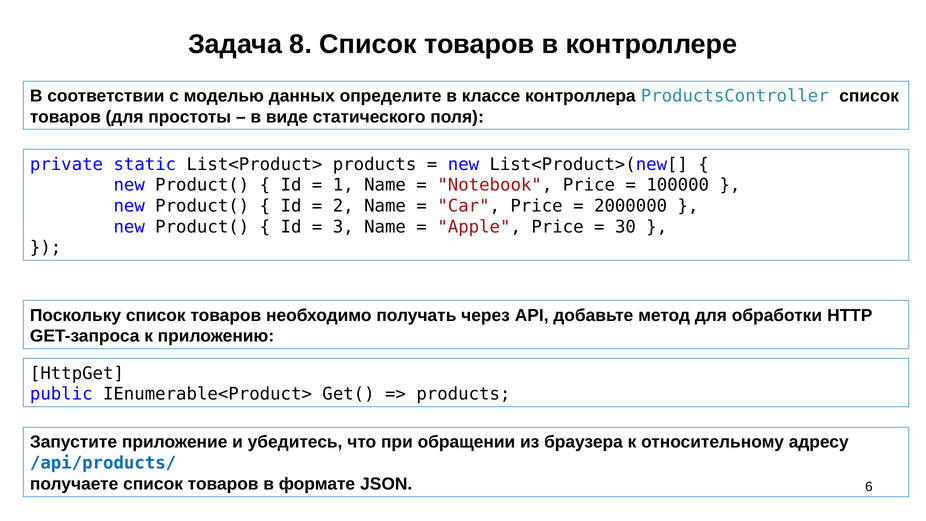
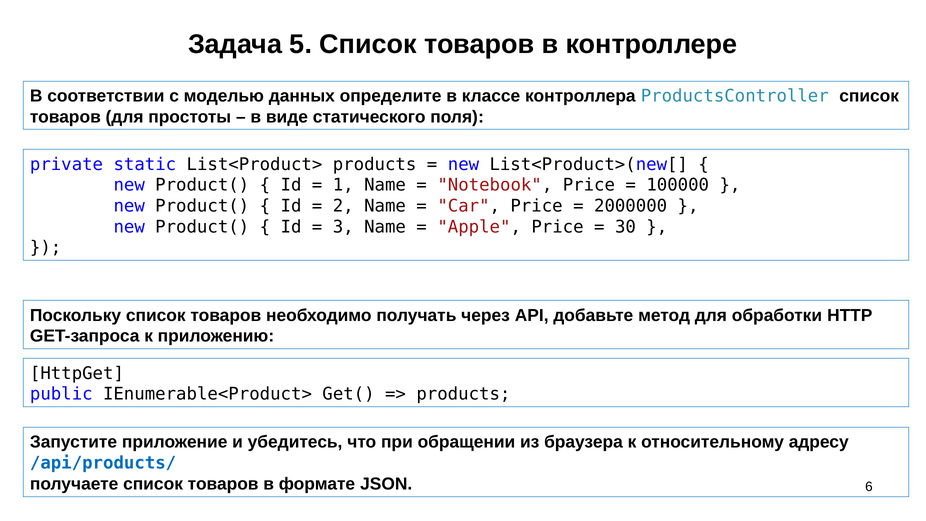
8: 8 -> 5 (301, 44)
